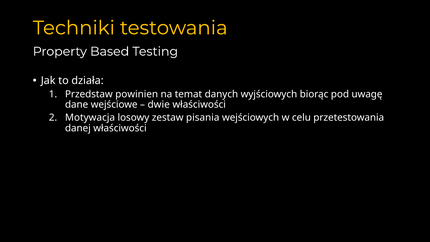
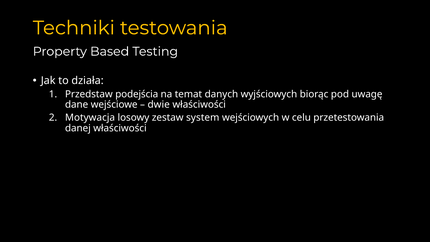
powinien: powinien -> podejścia (137, 94)
pisania: pisania -> system (203, 118)
